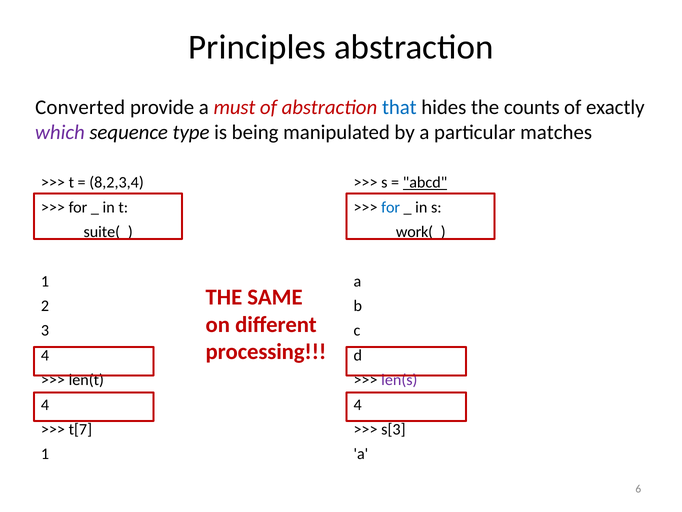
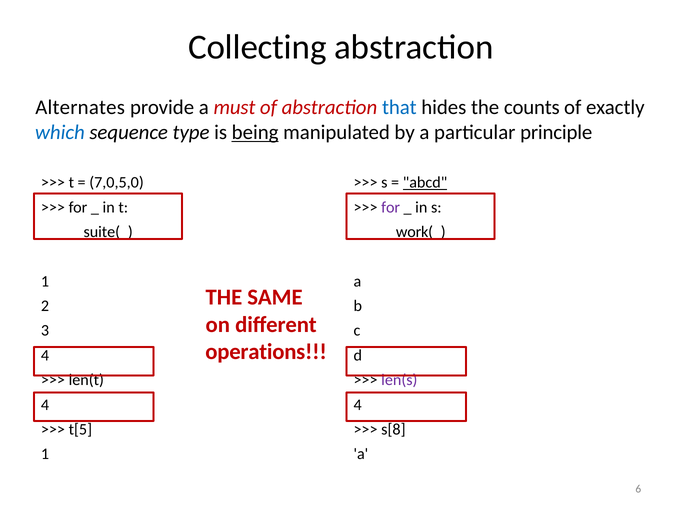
Principles: Principles -> Collecting (257, 47)
Converted: Converted -> Alternates (80, 107)
which colour: purple -> blue (60, 132)
being underline: none -> present (255, 132)
matches: matches -> principle (556, 132)
8,2,3,4: 8,2,3,4 -> 7,0,5,0 (117, 182)
for colour: blue -> purple (391, 207)
processing: processing -> operations (266, 352)
t[7: t[7 -> t[5 (80, 429)
s[3: s[3 -> s[8 (393, 429)
